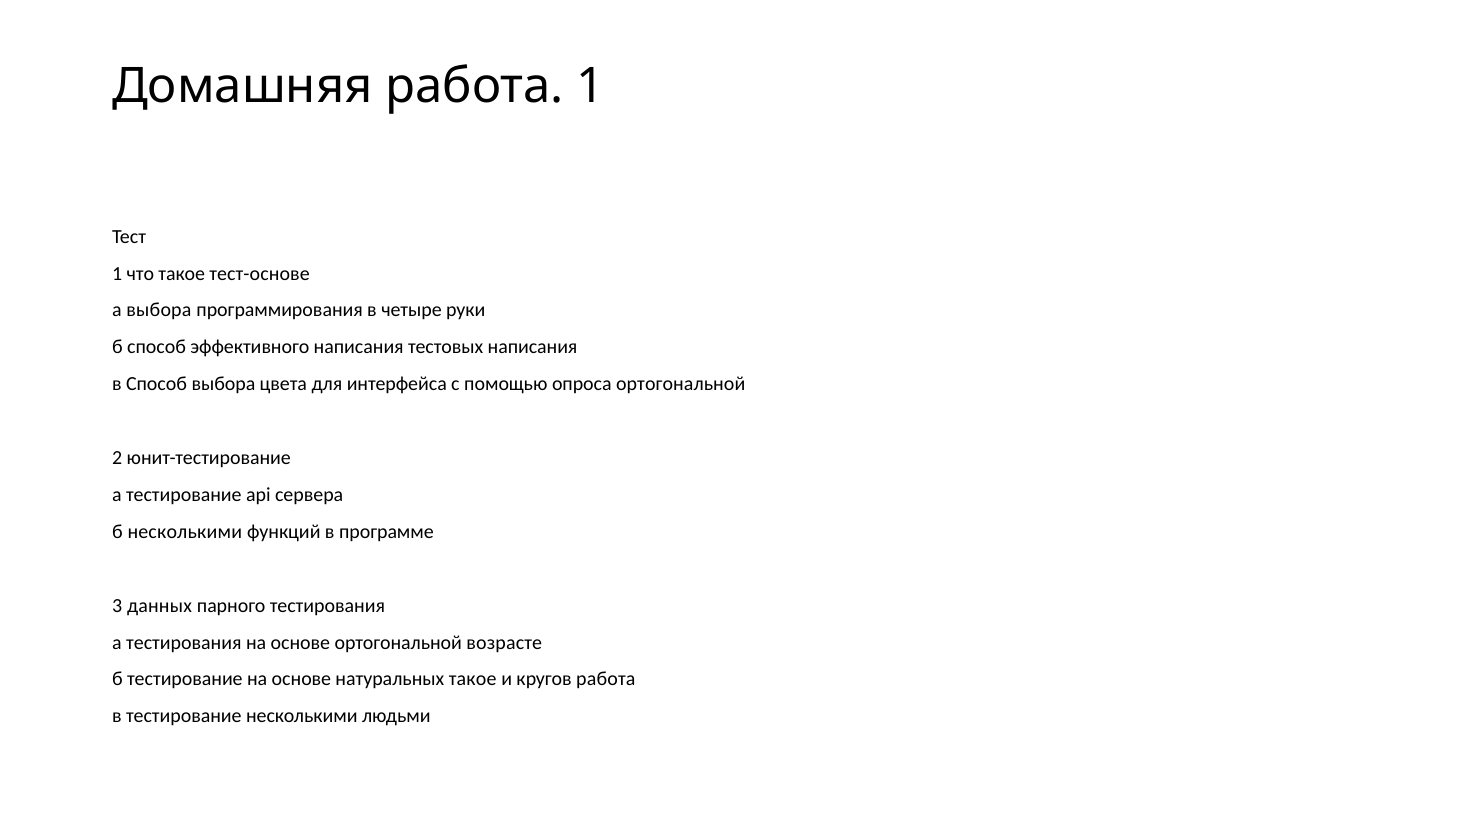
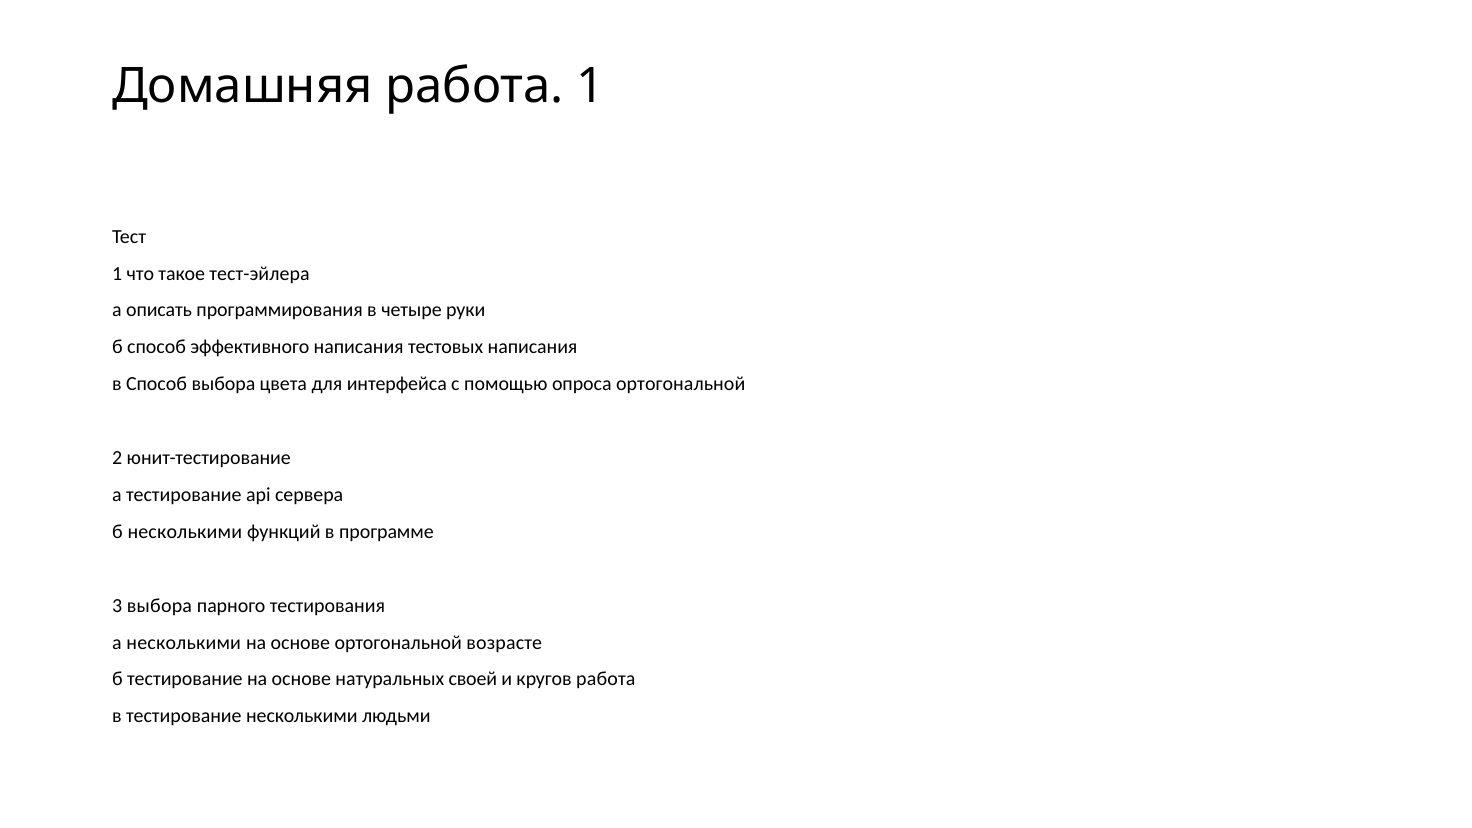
тест-основе: тест-основе -> тест-эйлера (260, 274)
а выбора: выбора -> описать (159, 310)
3 данных: данных -> выбора (159, 606)
а тестирования: тестирования -> несколькими (184, 642)
натуральных такое: такое -> своей (473, 679)
